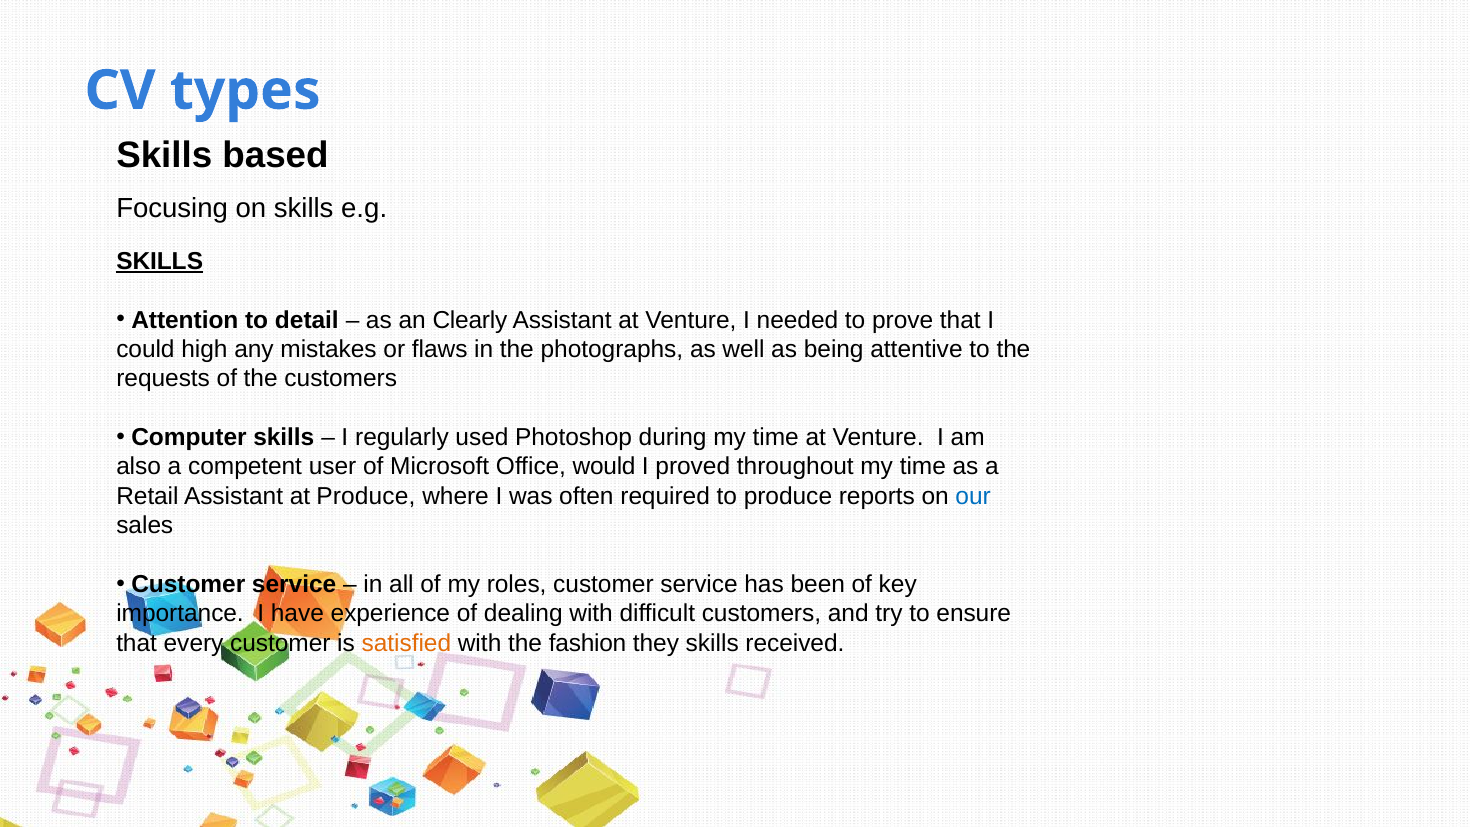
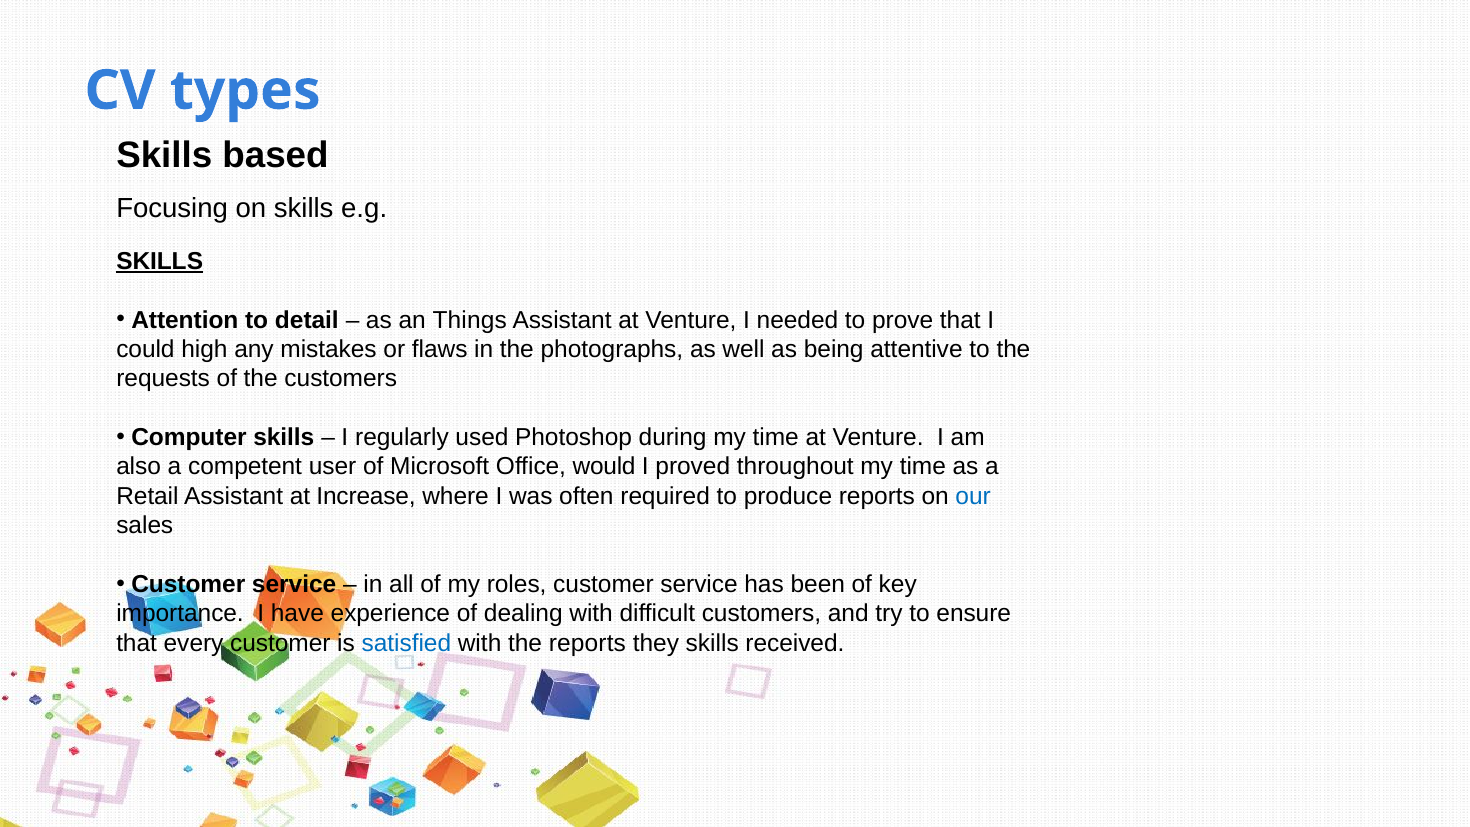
Clearly: Clearly -> Things (470, 320)
at Produce: Produce -> Increase (366, 496)
satisfied colour: orange -> blue (406, 643)
the fashion: fashion -> reports (587, 643)
